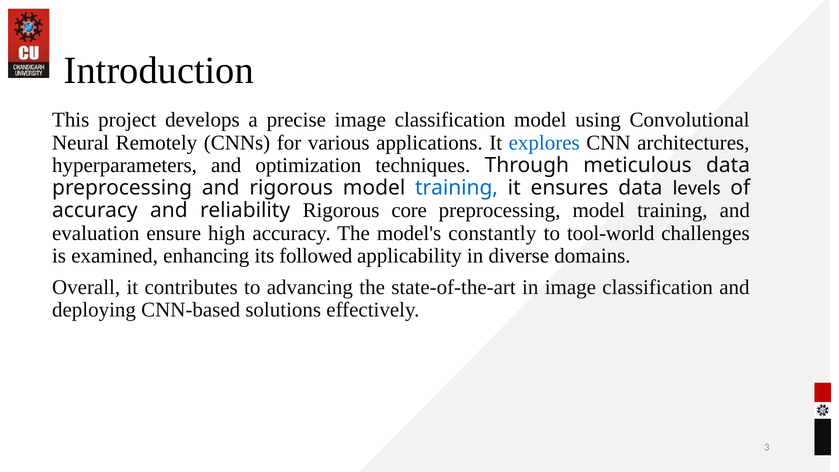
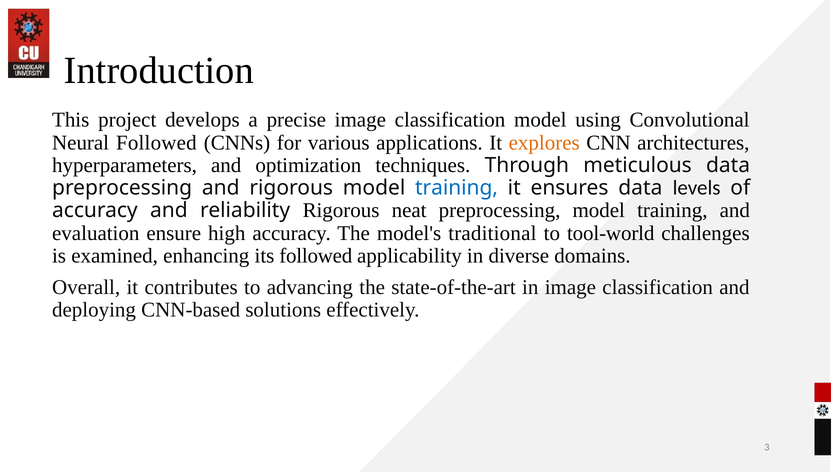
Neural Remotely: Remotely -> Followed (156, 143)
explores colour: blue -> orange (544, 143)
core: core -> neat (409, 211)
constantly: constantly -> traditional (492, 233)
